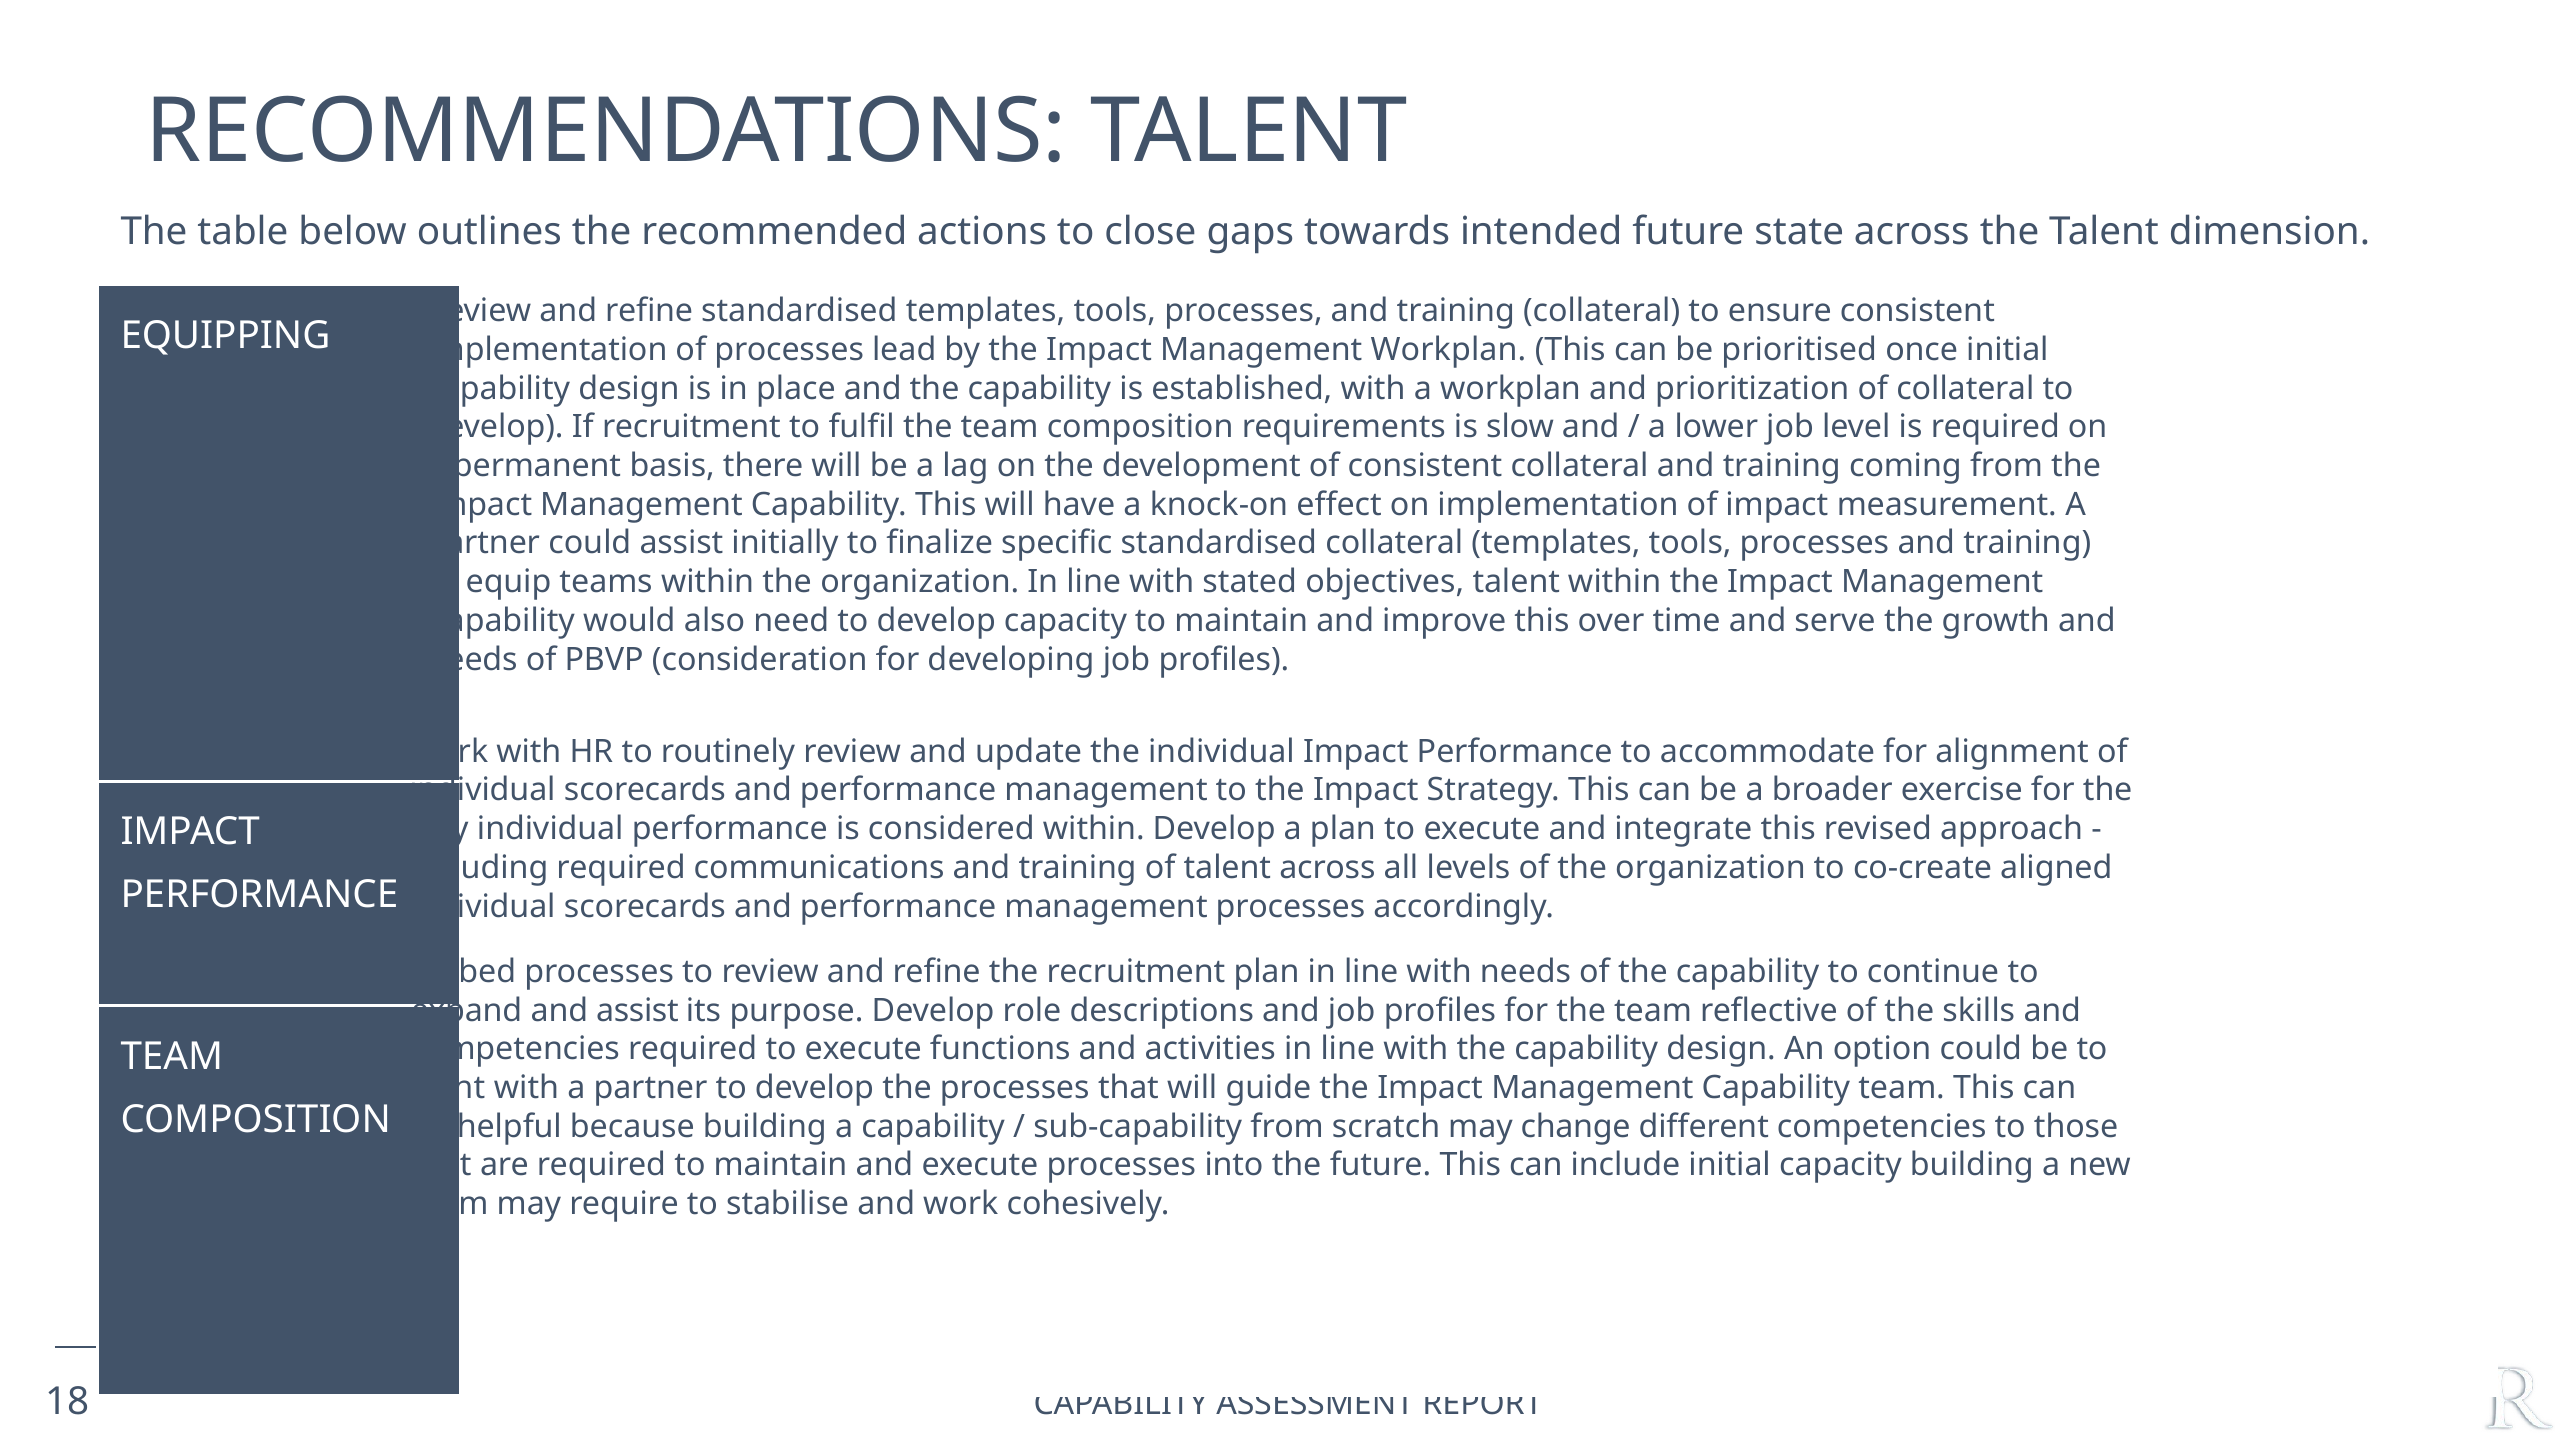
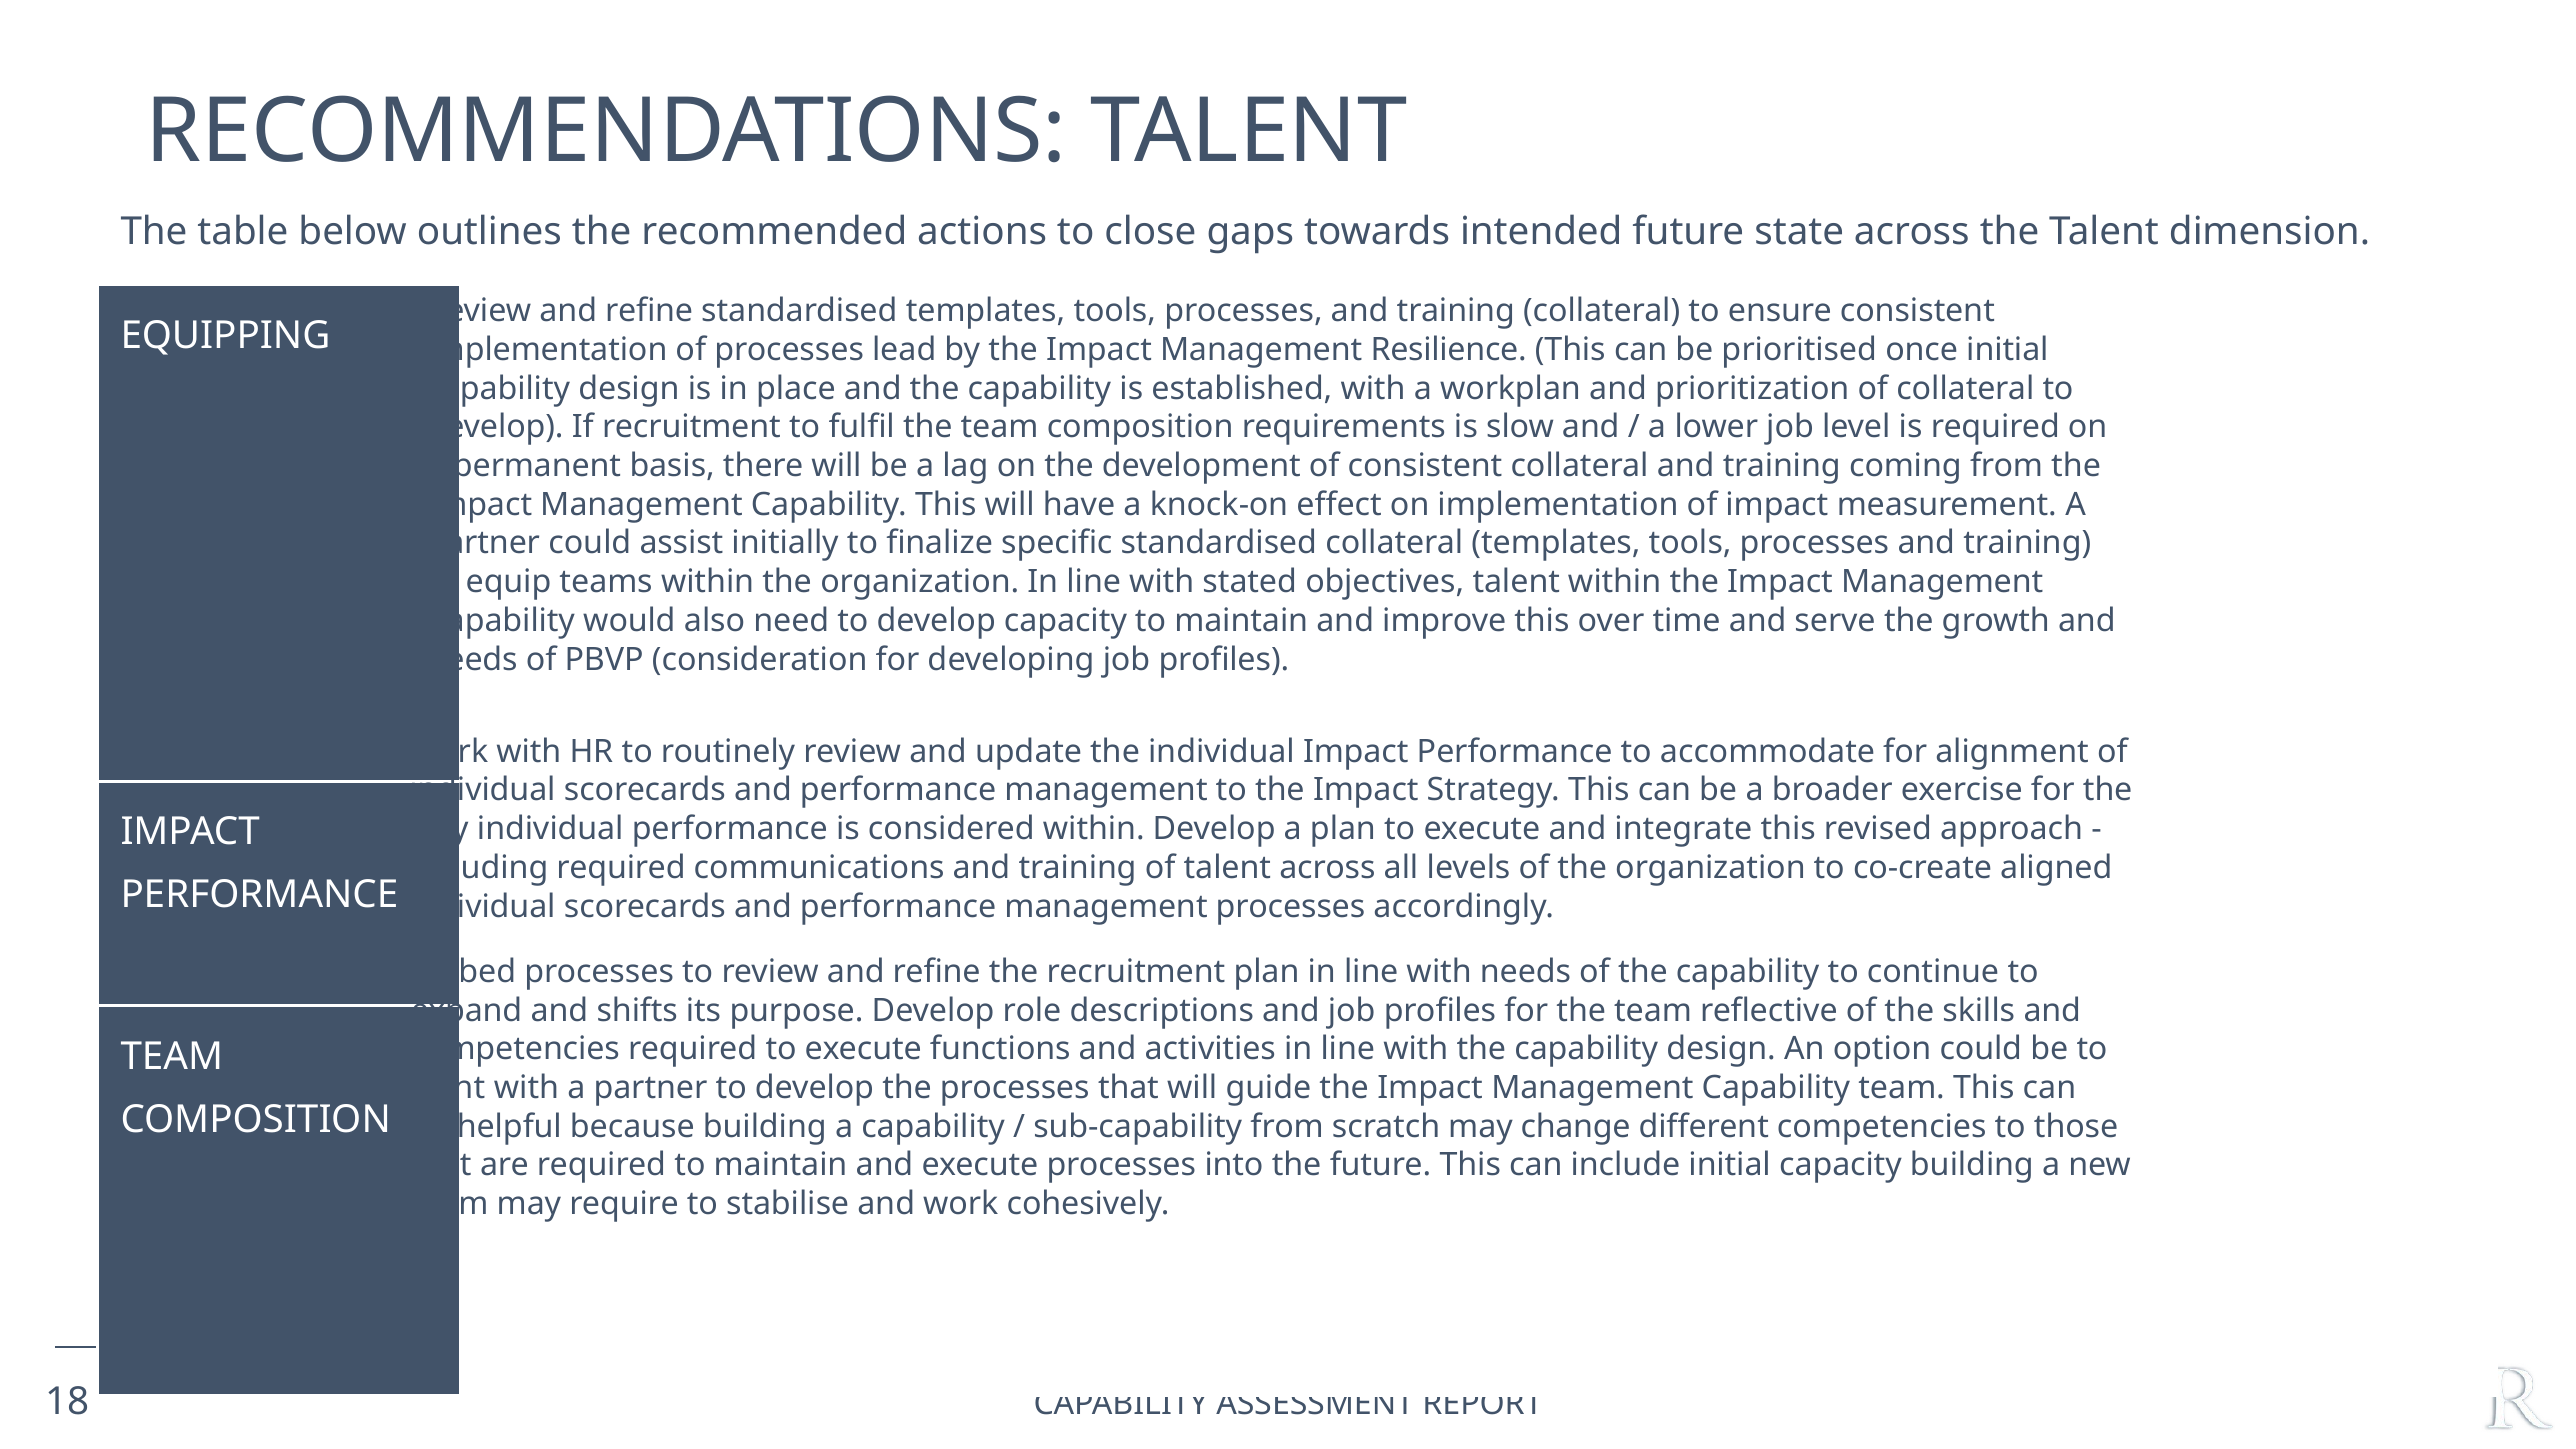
Management Workplan: Workplan -> Resilience (1449, 350)
and assist: assist -> shifts (637, 1011)
